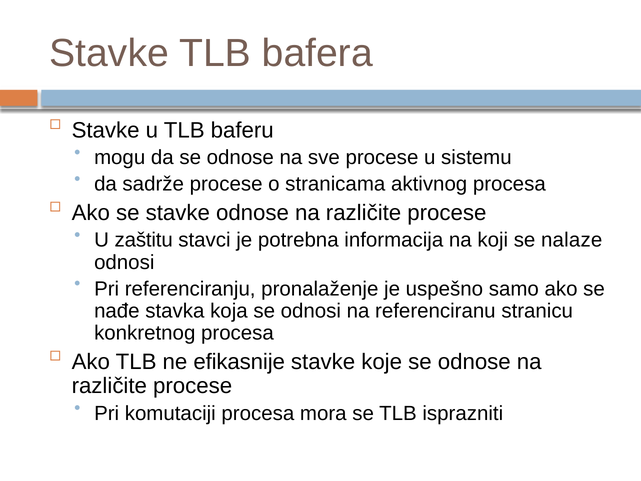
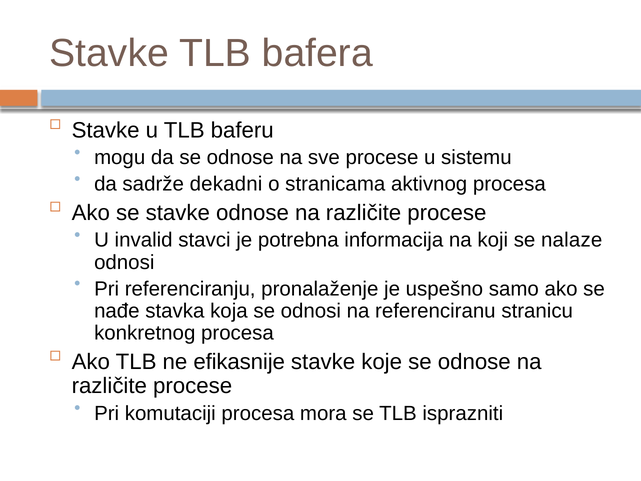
sadrže procese: procese -> dekadni (226, 184)
zaštitu: zaštitu -> invalid (144, 240)
